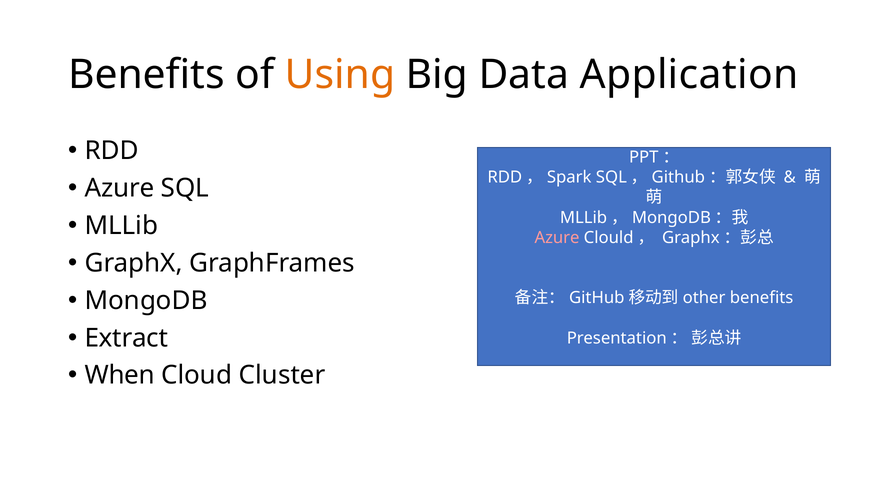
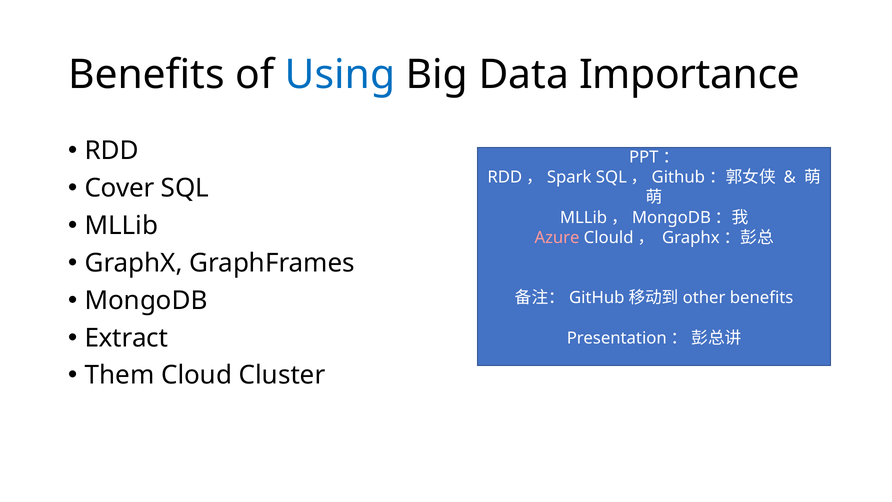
Using colour: orange -> blue (340, 75)
Application: Application -> Importance (689, 75)
Azure: Azure -> Cover (120, 188)
When: When -> Them (120, 375)
